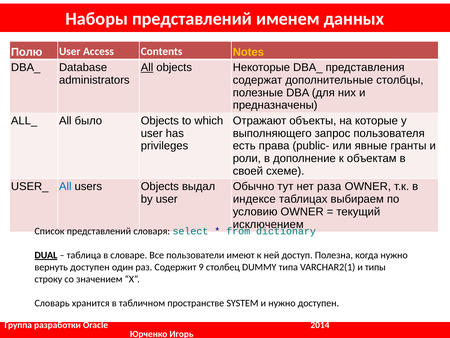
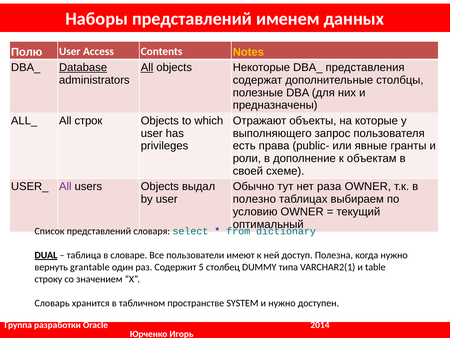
Database underline: none -> present (83, 67)
было: было -> строк (88, 121)
All colour: blue -> purple (65, 186)
индексе: индексе -> полезно (254, 199)
исключением: исключением -> оптимальный (268, 224)
вернуть доступен: доступен -> grantable (90, 267)
9: 9 -> 5 (201, 267)
типы: типы -> table (375, 267)
